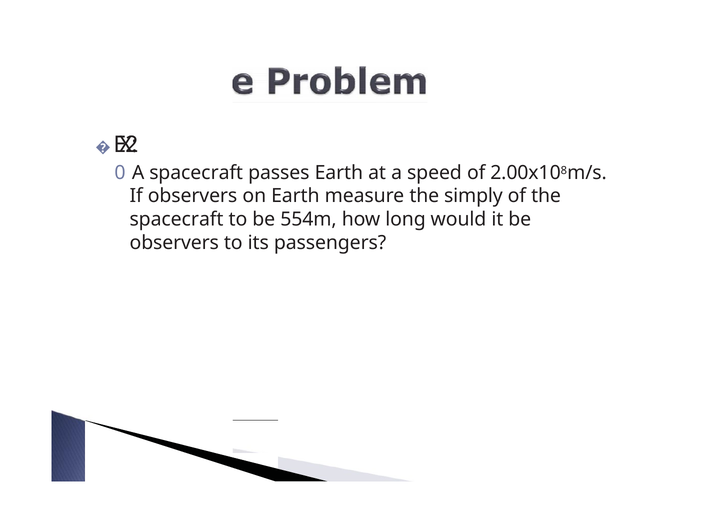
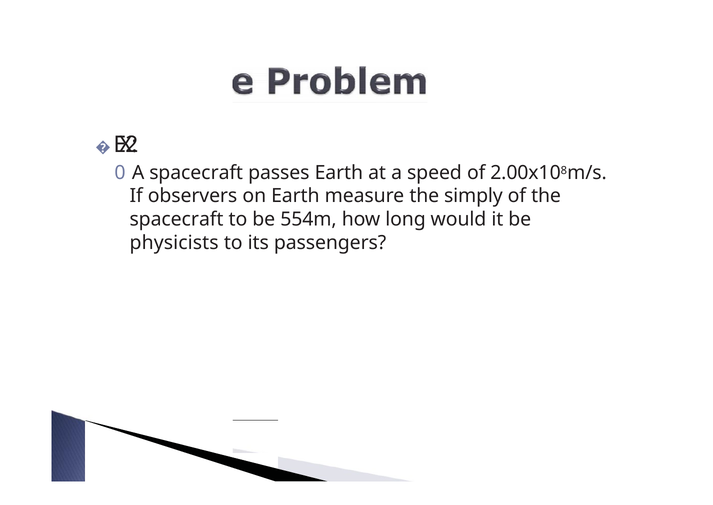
observers: observers -> physicists (174, 242)
